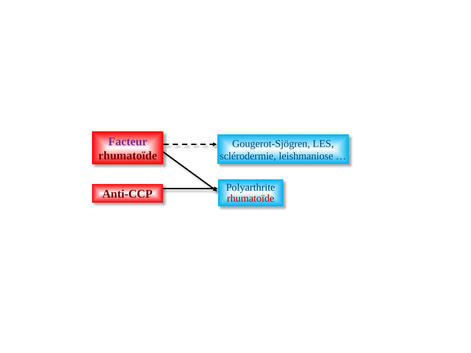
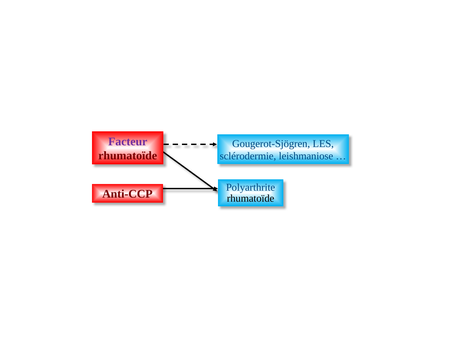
rhumatoïde colour: red -> black (251, 198)
